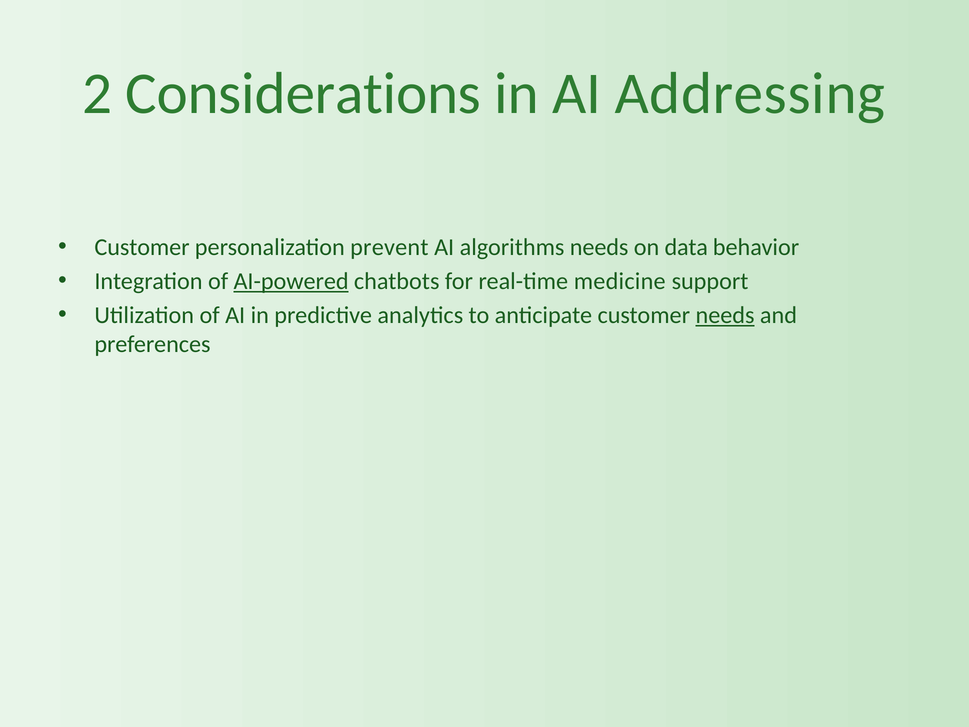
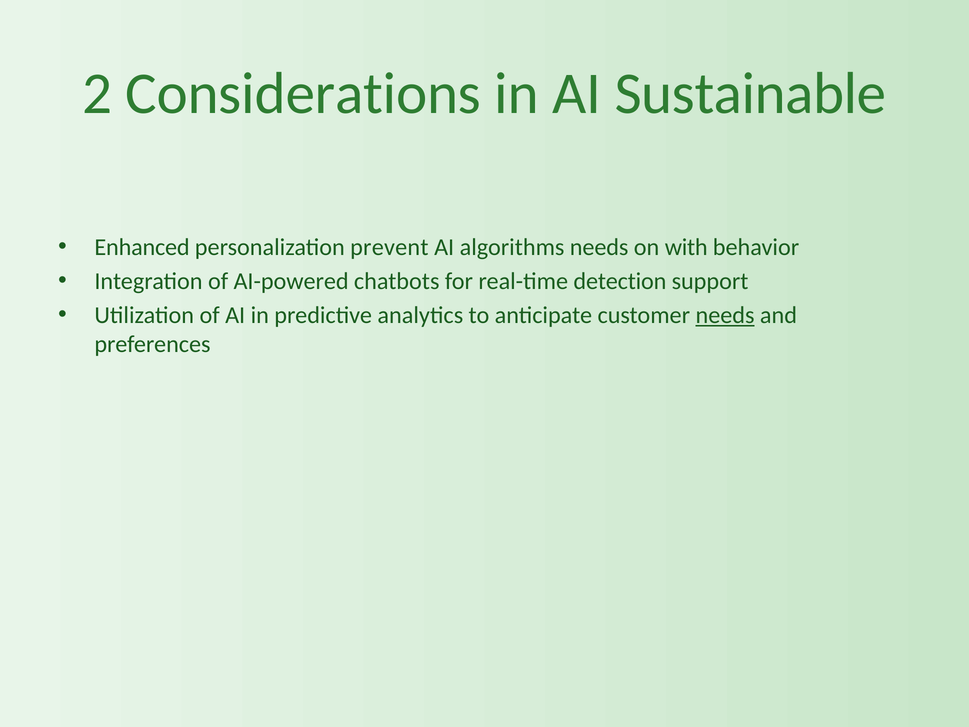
Addressing: Addressing -> Sustainable (750, 94)
Customer: Customer -> Enhanced (142, 247)
data: data -> with (686, 247)
AI-powered underline: present -> none (291, 281)
medicine: medicine -> detection (620, 281)
